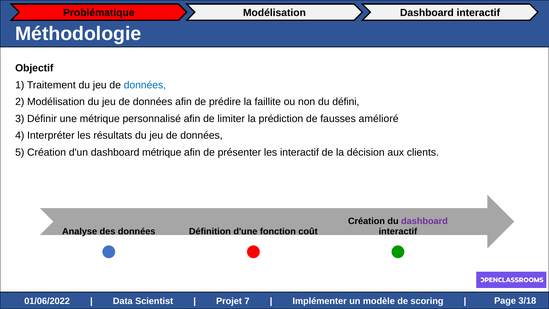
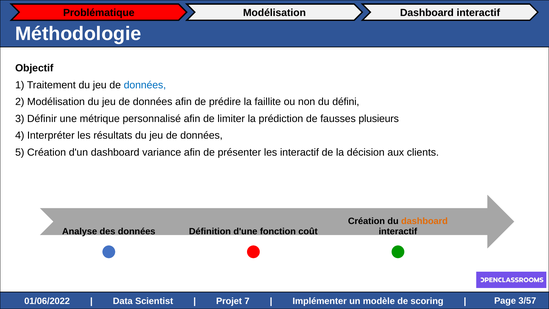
amélioré: amélioré -> plusieurs (379, 119)
dashboard métrique: métrique -> variance (162, 152)
dashboard colour: purple -> orange (424, 221)
3/18: 3/18 -> 3/57 (527, 301)
